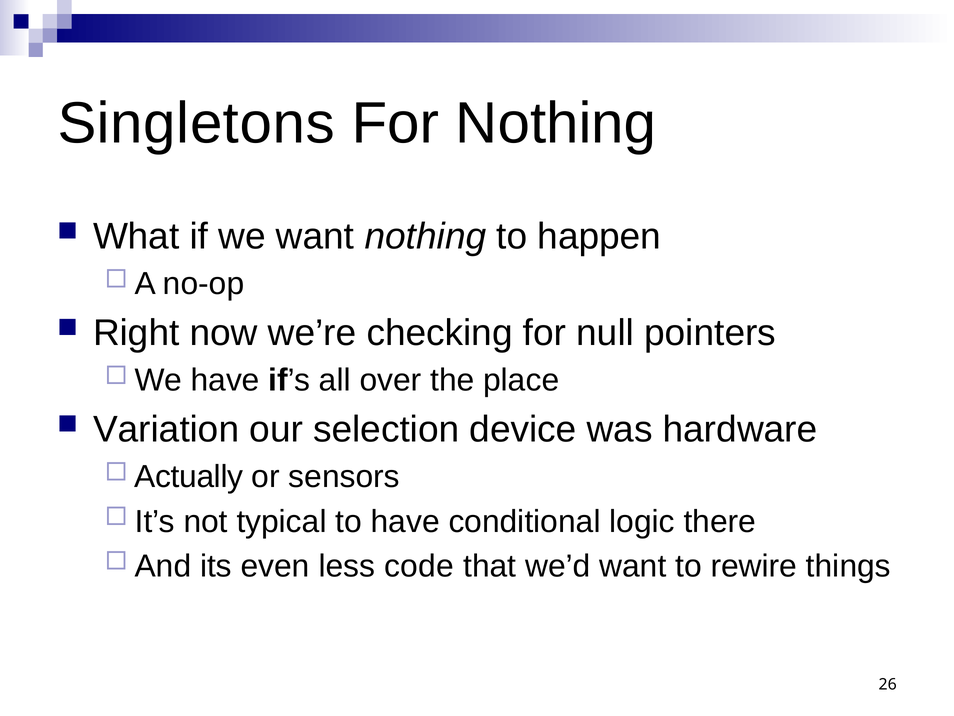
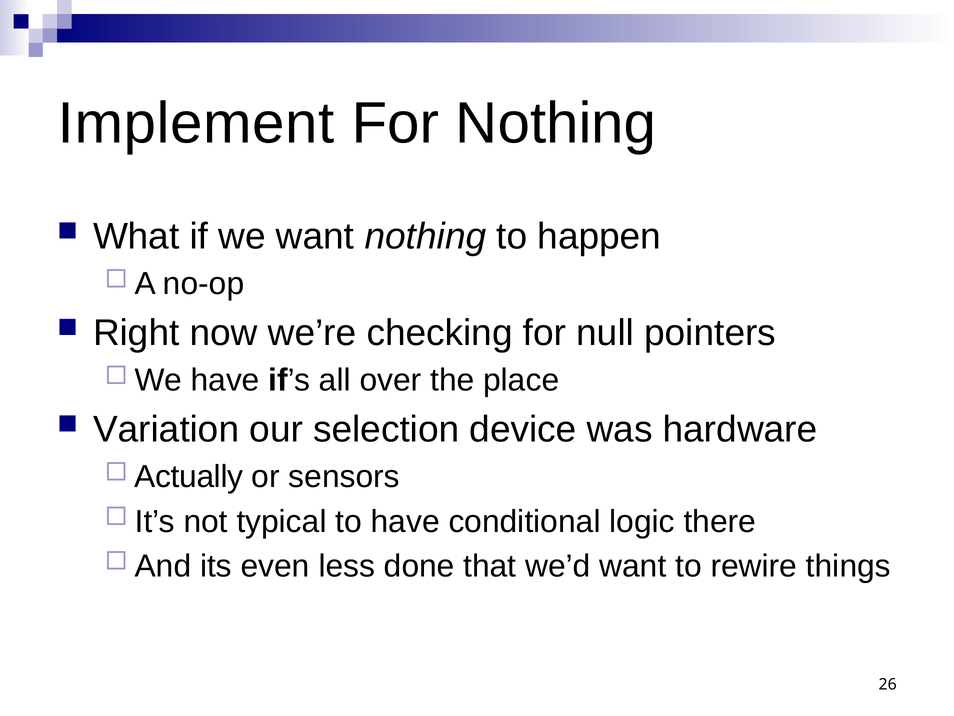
Singletons: Singletons -> Implement (196, 123)
code: code -> done (419, 566)
